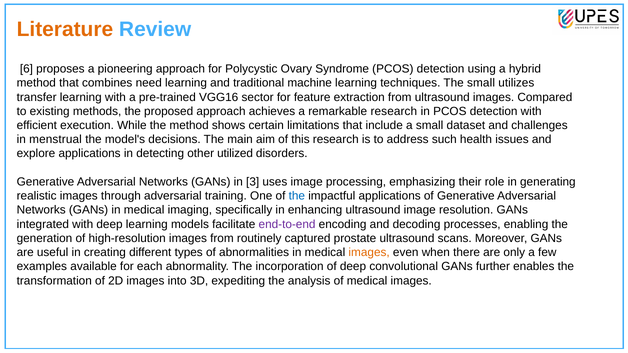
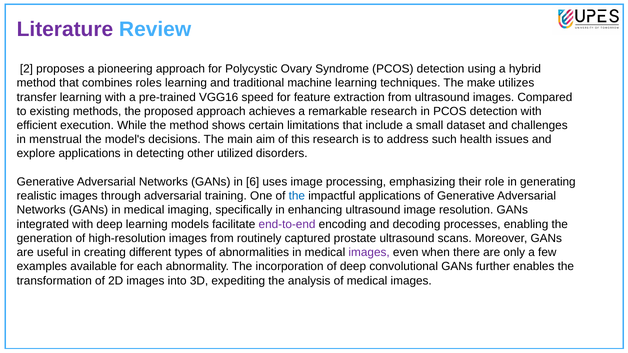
Literature colour: orange -> purple (65, 29)
6: 6 -> 2 (26, 69)
need: need -> roles (149, 83)
The small: small -> make (481, 83)
sector: sector -> speed (258, 97)
3: 3 -> 6 (253, 182)
images colour: orange -> purple (369, 253)
